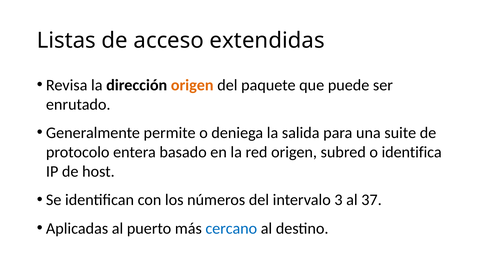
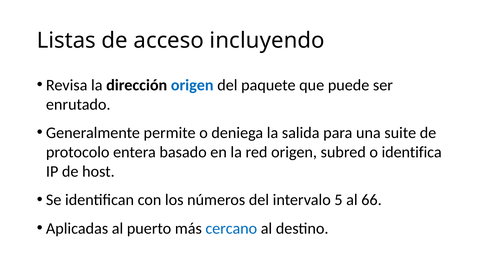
extendidas: extendidas -> incluyendo (267, 41)
origen colour: orange -> blue (192, 85)
3: 3 -> 5 (338, 200)
37: 37 -> 66 (372, 200)
